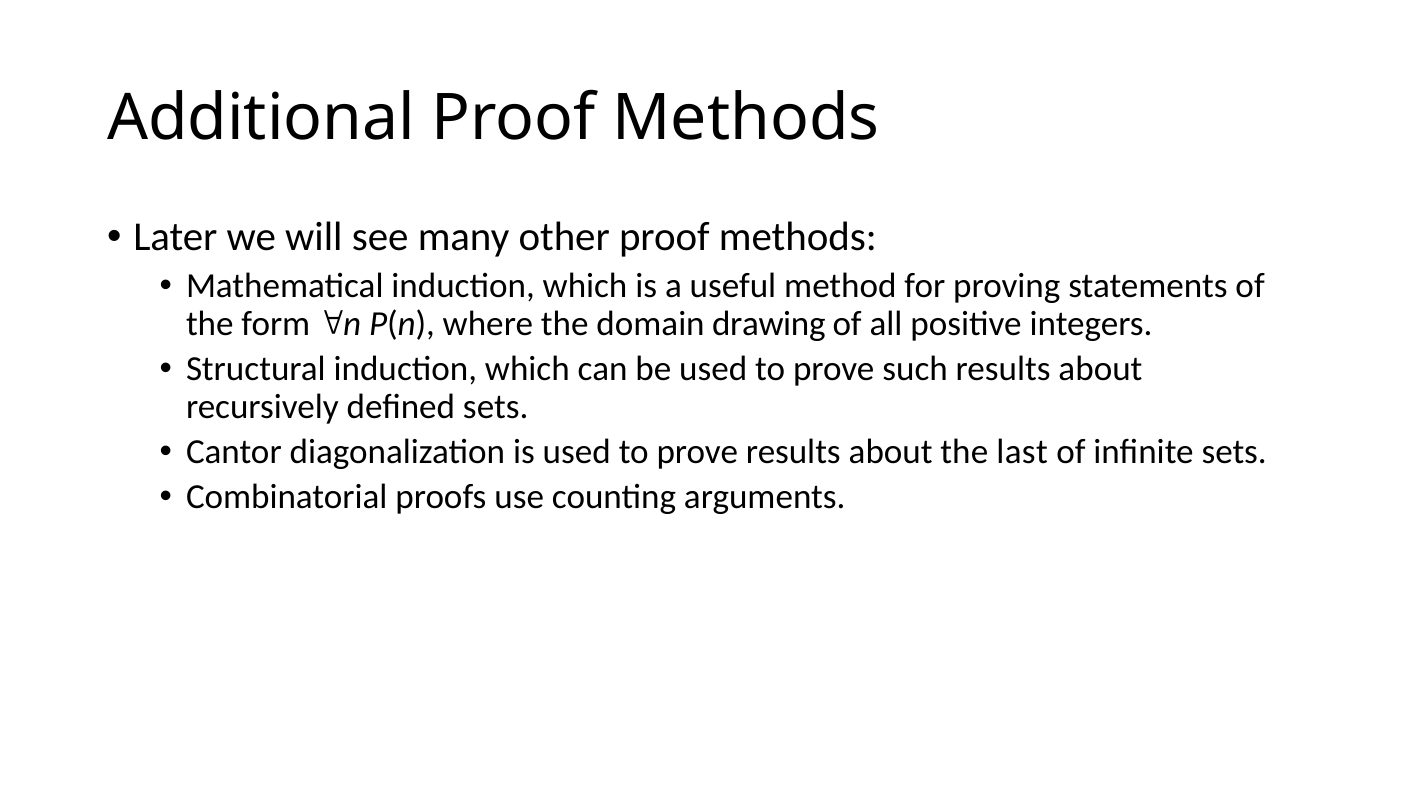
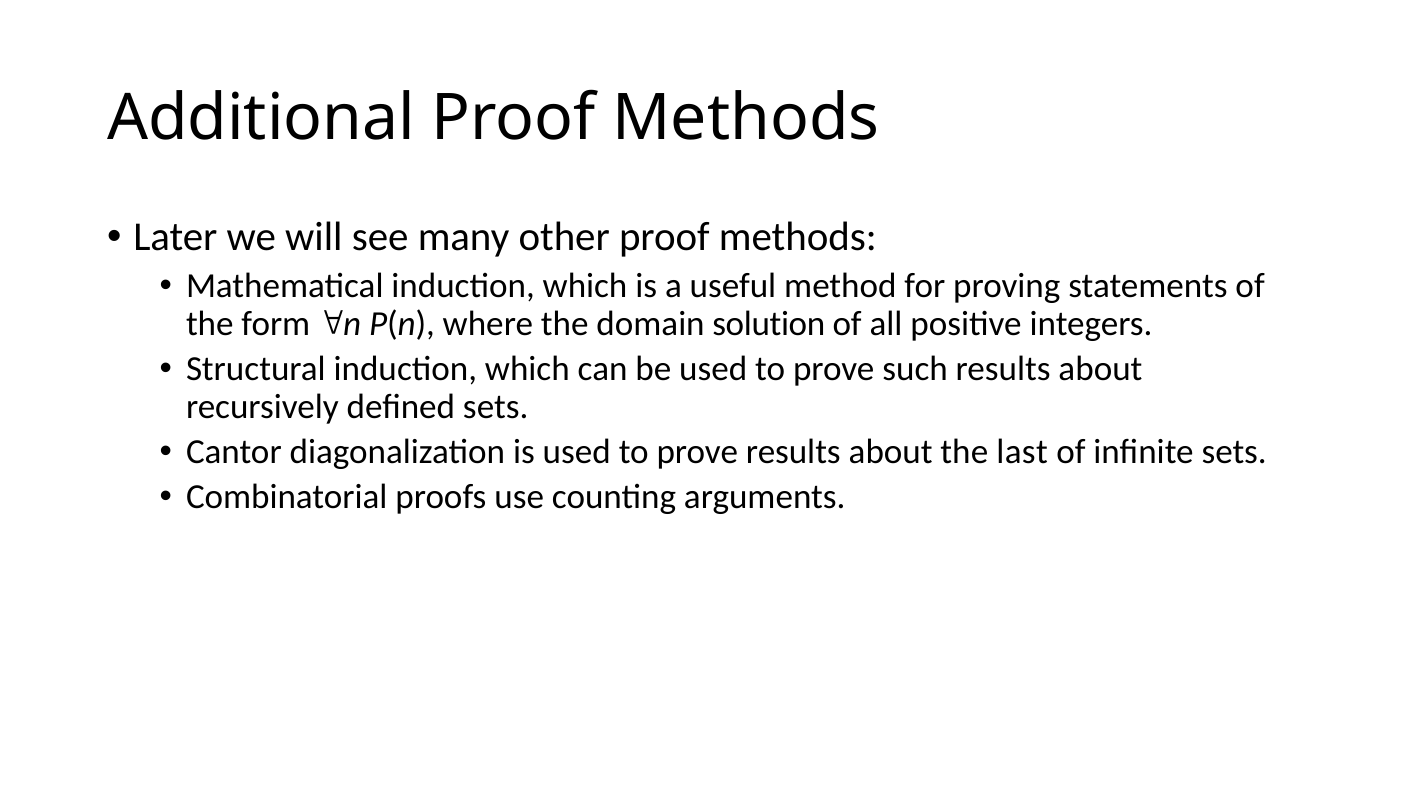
drawing: drawing -> solution (769, 324)
